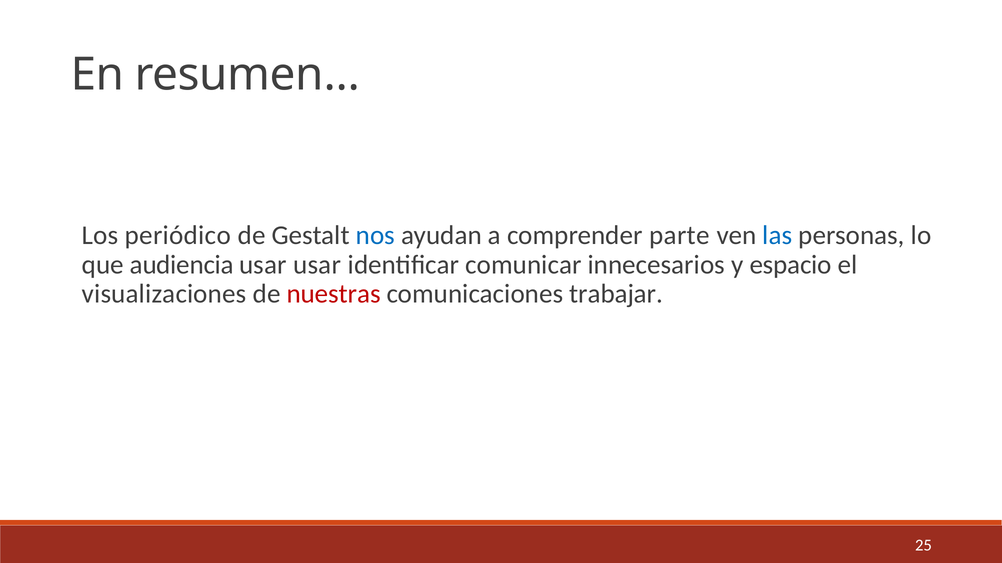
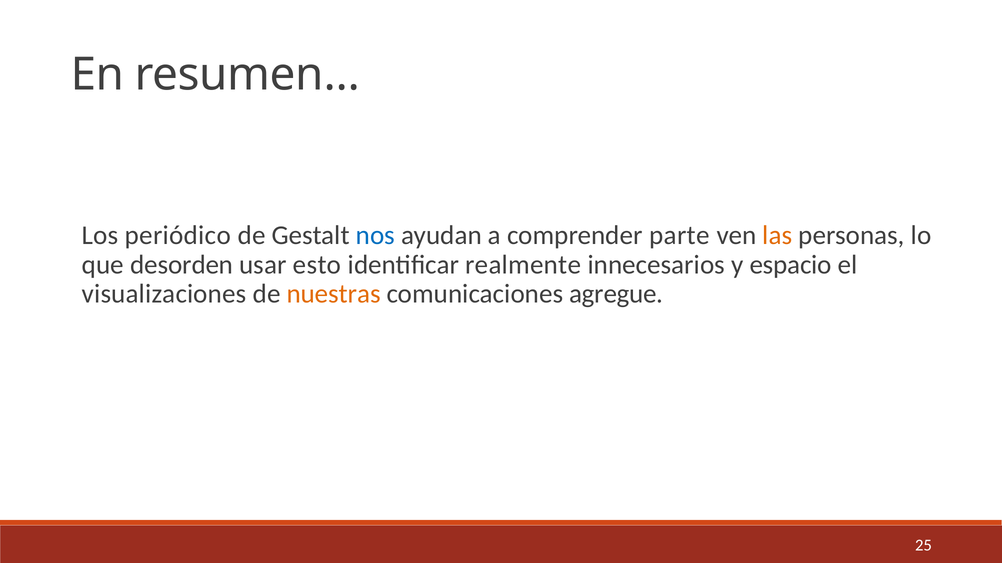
las colour: blue -> orange (777, 236)
audiencia: audiencia -> desorden (182, 265)
usar usar: usar -> esto (317, 265)
comunicar: comunicar -> realmente (523, 265)
nuestras colour: red -> orange (334, 294)
trabajar: trabajar -> agregue (616, 294)
